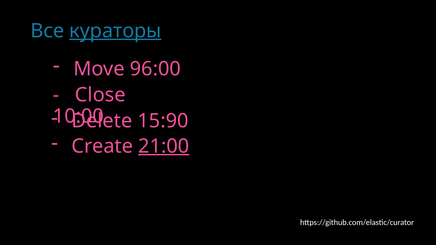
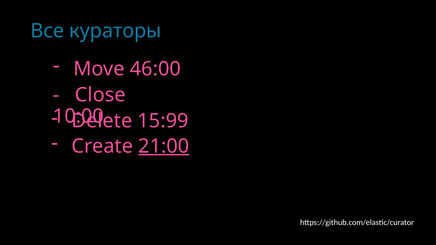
кураторы underline: present -> none (115, 31)
96:00: 96:00 -> 46:00 (155, 69)
15:90: 15:90 -> 15:99 (163, 121)
